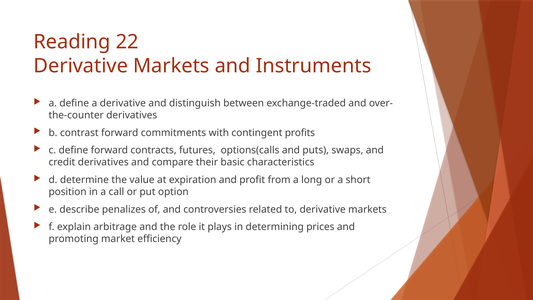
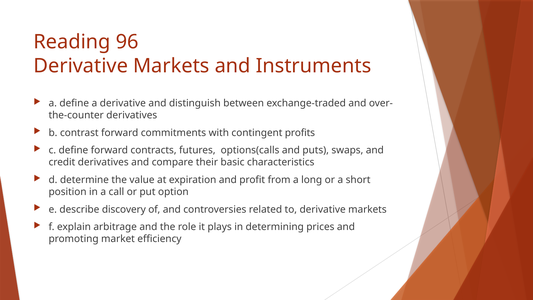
22: 22 -> 96 (127, 42)
penalizes: penalizes -> discovery (124, 209)
